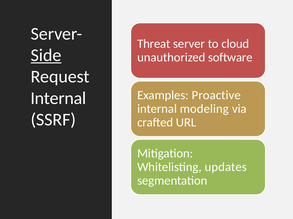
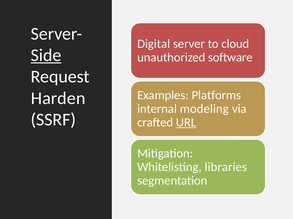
Threat: Threat -> Digital (154, 44)
Proactive: Proactive -> Platforms (216, 95)
Internal: Internal -> Harden (58, 98)
URL underline: none -> present (186, 123)
updates: updates -> libraries (226, 168)
